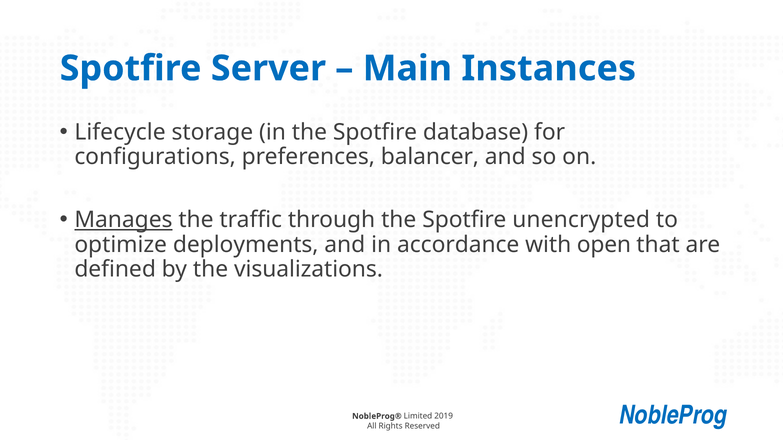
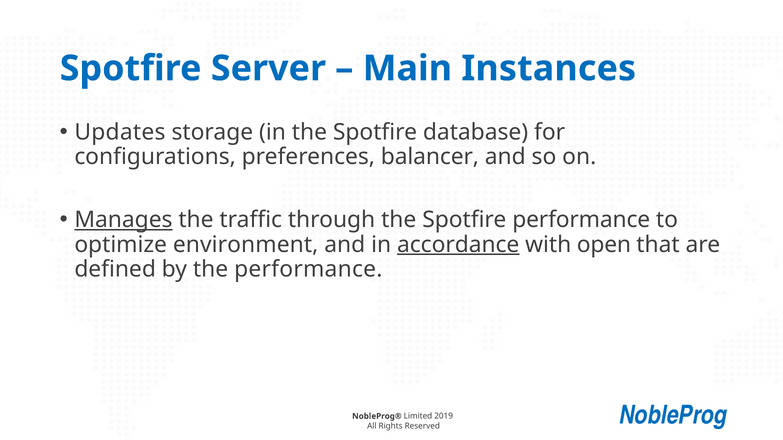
Lifecycle: Lifecycle -> Updates (120, 132)
Spotfire unencrypted: unencrypted -> performance (581, 220)
deployments: deployments -> environment (246, 245)
accordance underline: none -> present (458, 245)
the visualizations: visualizations -> performance (308, 269)
